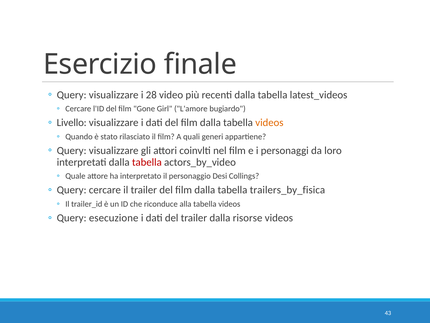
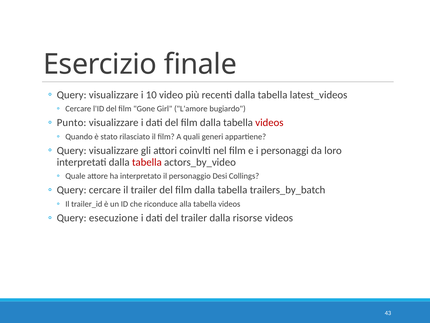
28: 28 -> 10 (151, 95)
Livello: Livello -> Punto (72, 123)
videos colour: orange -> red (269, 123)
trailers_by_fisica: trailers_by_fisica -> trailers_by_batch (288, 190)
